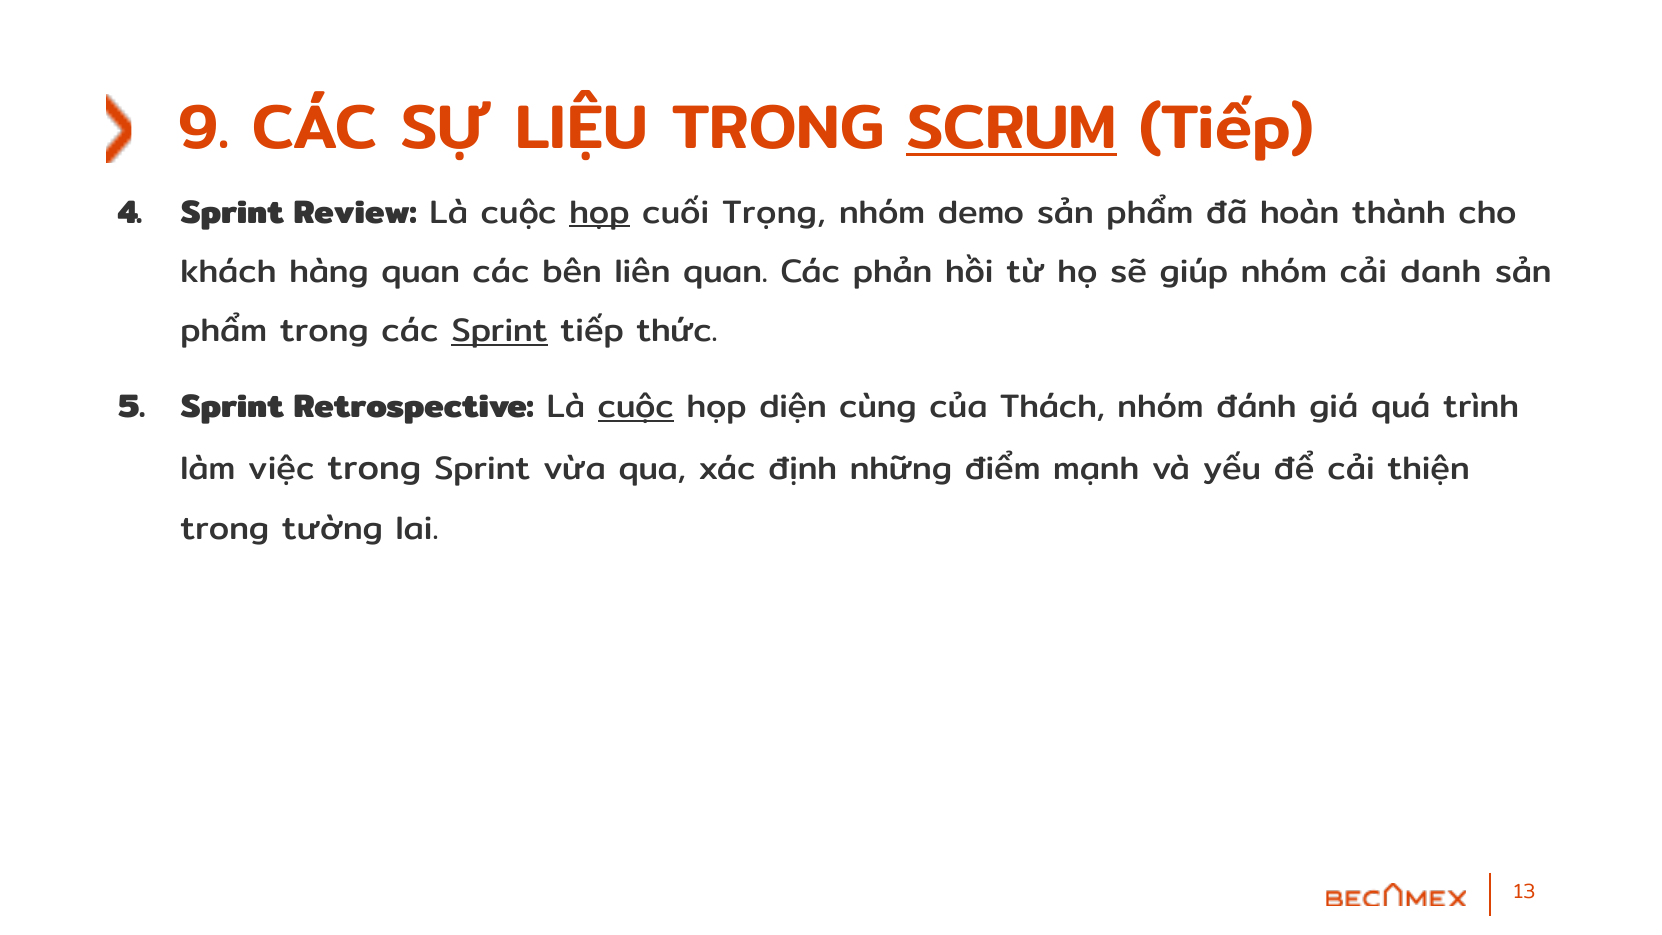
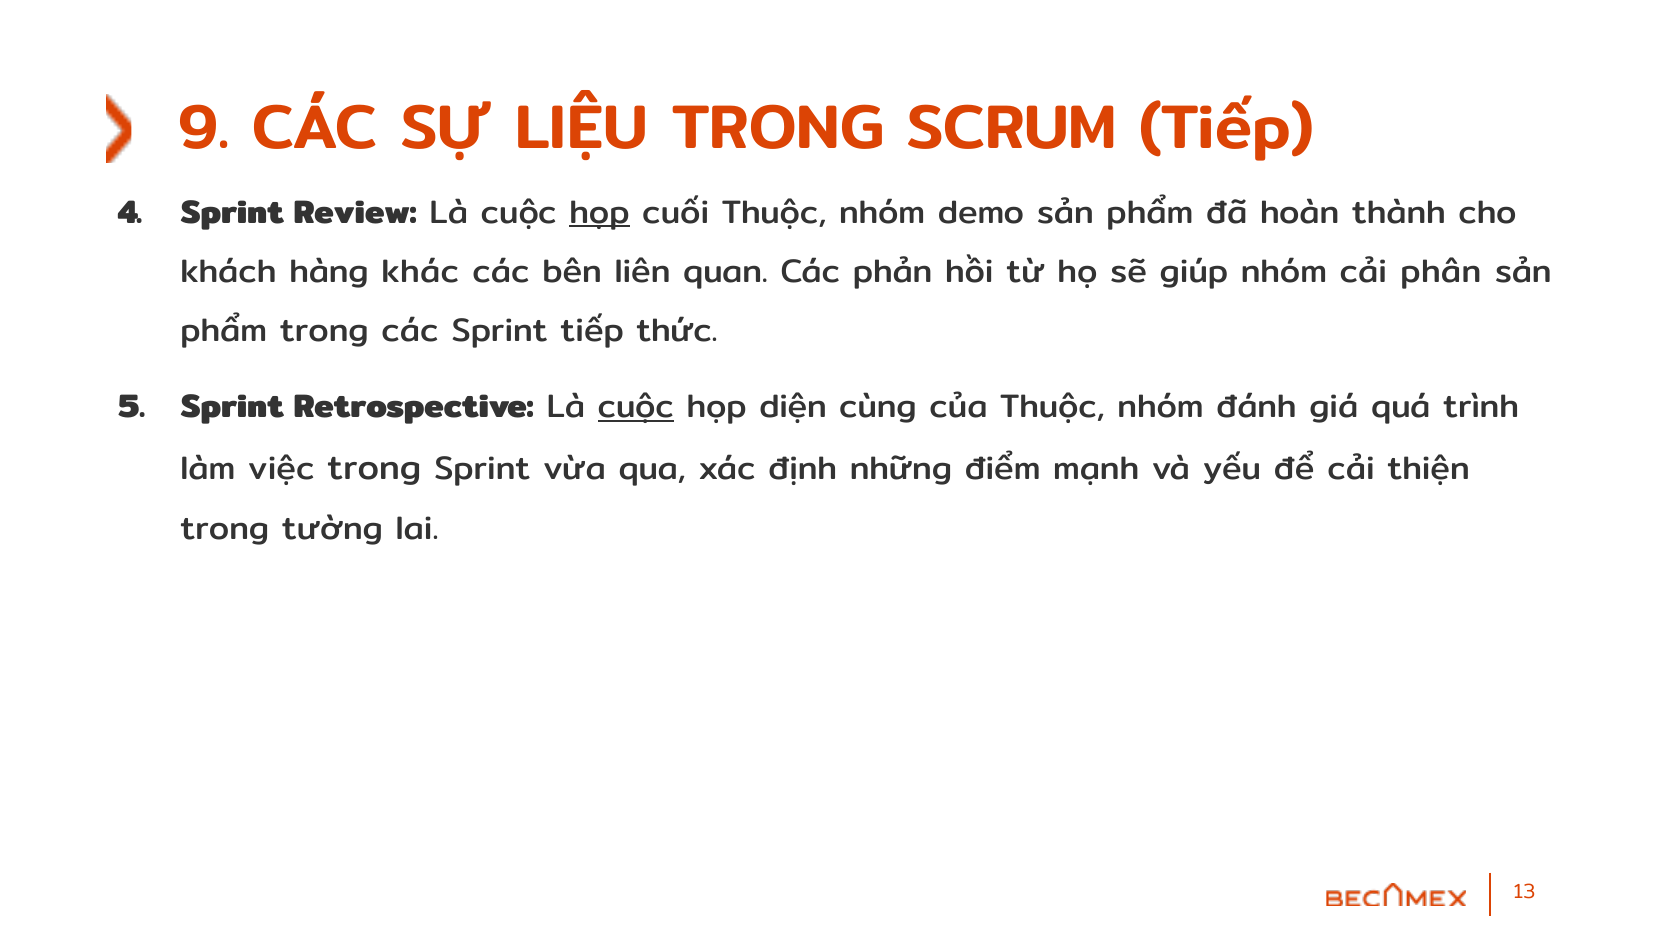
SCRUM underline: present -> none (1012, 128)
cuối Trọng: Trọng -> Thuộc (774, 212)
hàng quan: quan -> khác (420, 271)
danh: danh -> phân (1441, 271)
Sprint underline: present -> none (500, 331)
của Thách: Thách -> Thuộc (1053, 407)
